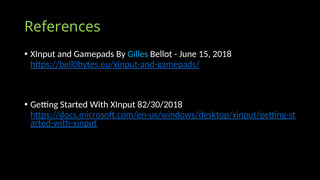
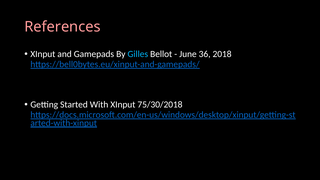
References colour: light green -> pink (62, 27)
15: 15 -> 36 (205, 54)
82/30/2018: 82/30/2018 -> 75/30/2018 (160, 105)
